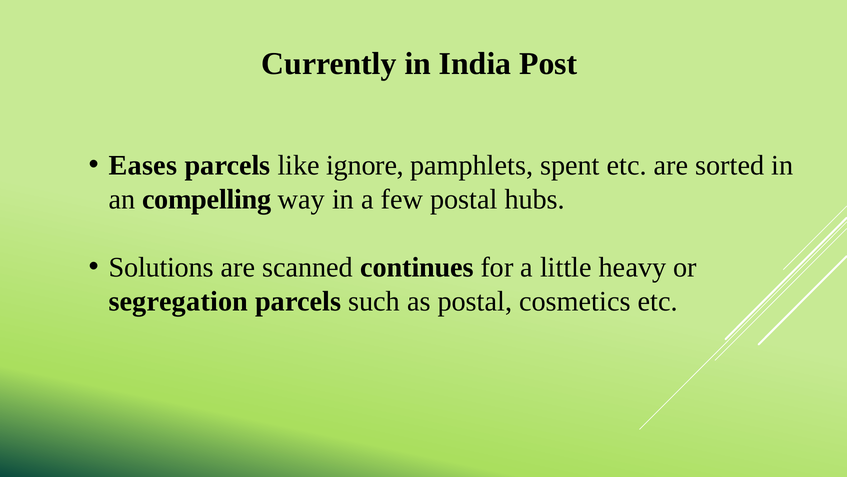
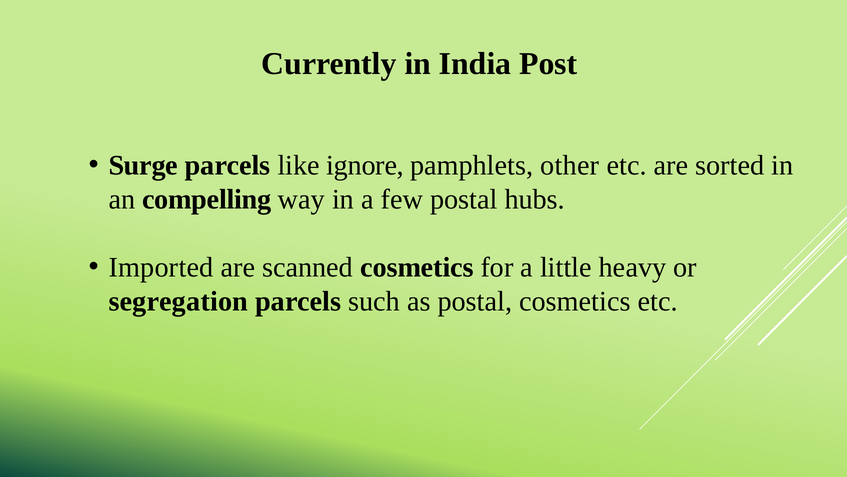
Eases: Eases -> Surge (143, 165)
spent: spent -> other (570, 165)
Solutions: Solutions -> Imported (161, 267)
scanned continues: continues -> cosmetics (417, 267)
